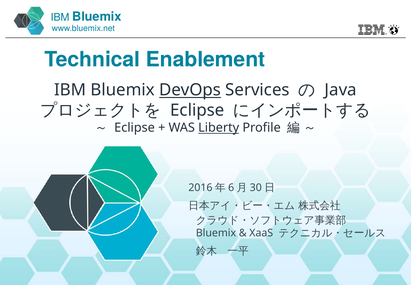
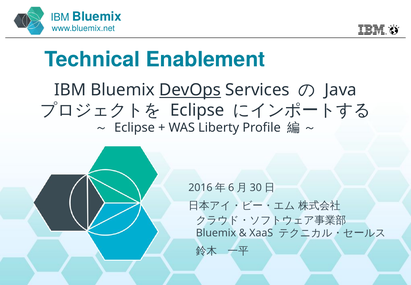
Liberty underline: present -> none (219, 128)
